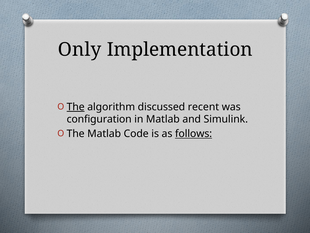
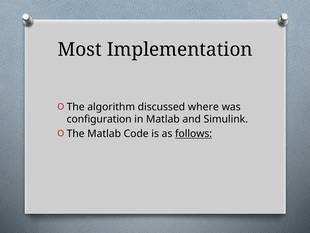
Only: Only -> Most (80, 49)
The underline: present -> none (76, 107)
recent: recent -> where (203, 107)
